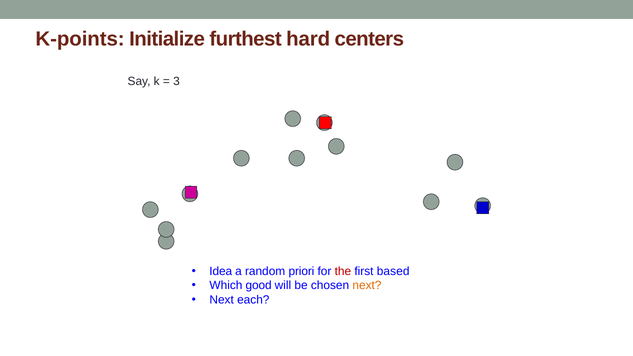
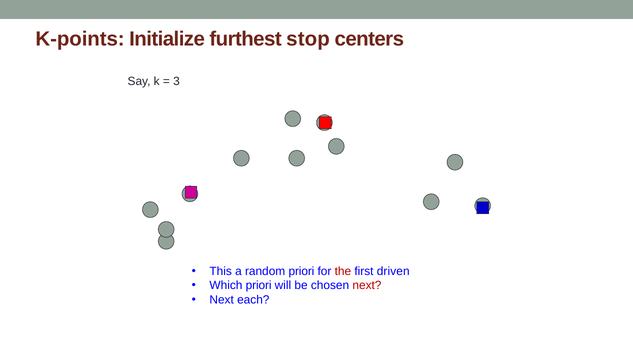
hard: hard -> stop (308, 39)
Idea: Idea -> This (221, 271)
based: based -> driven (393, 271)
Which good: good -> priori (259, 286)
next colour: orange -> red (367, 286)
